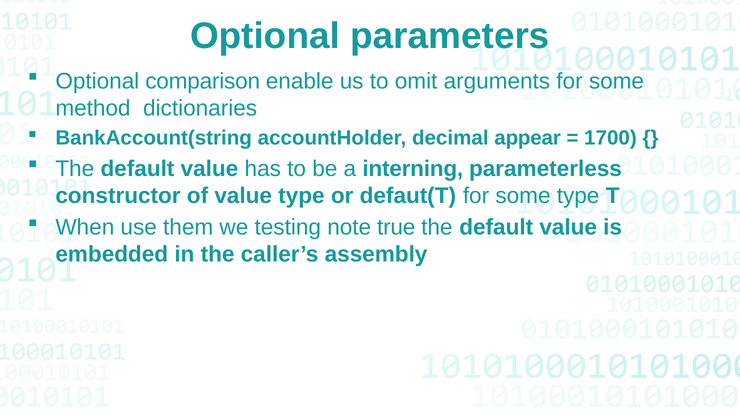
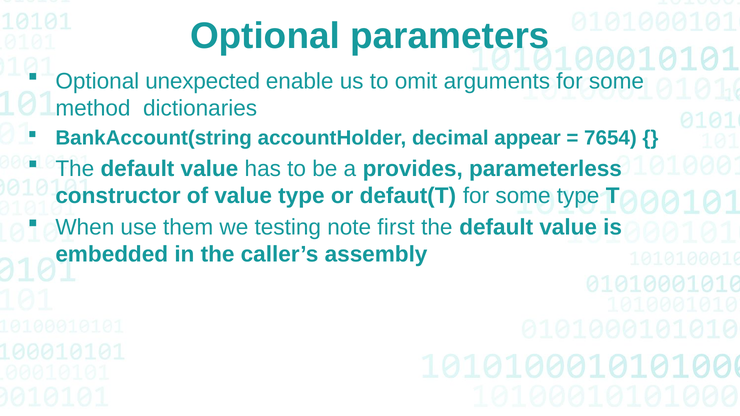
comparison: comparison -> unexpected (203, 81)
1700: 1700 -> 7654 (610, 138)
interning: interning -> provides (413, 169)
true: true -> first (396, 228)
